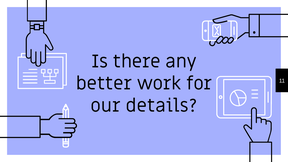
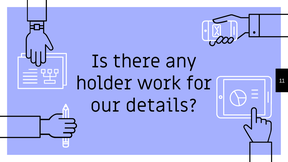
better: better -> holder (104, 83)
